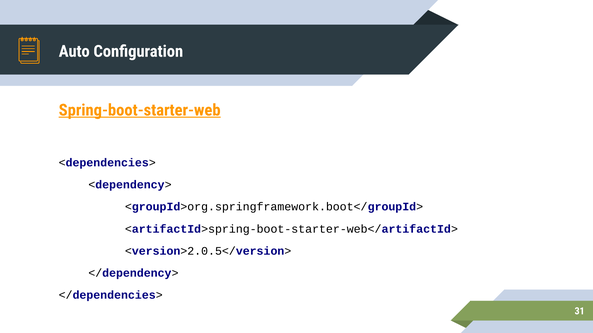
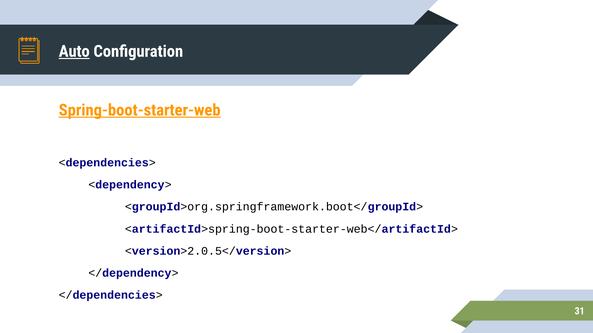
Auto underline: none -> present (74, 51)
